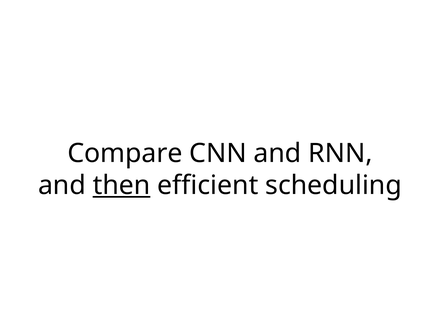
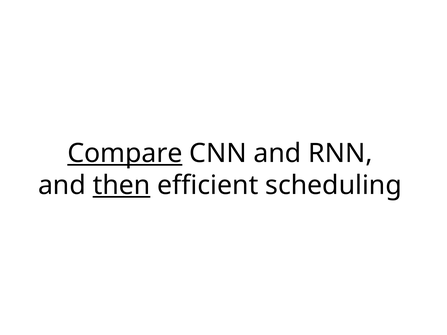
Compare underline: none -> present (125, 153)
